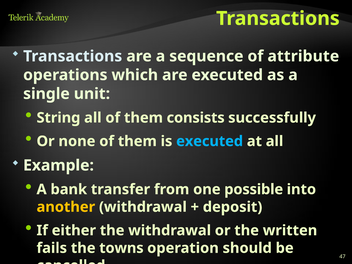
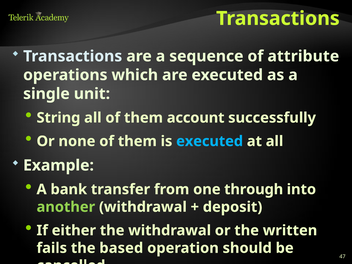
consists: consists -> account (196, 118)
possible: possible -> through (254, 189)
another colour: yellow -> light green (66, 207)
towns: towns -> based (121, 248)
